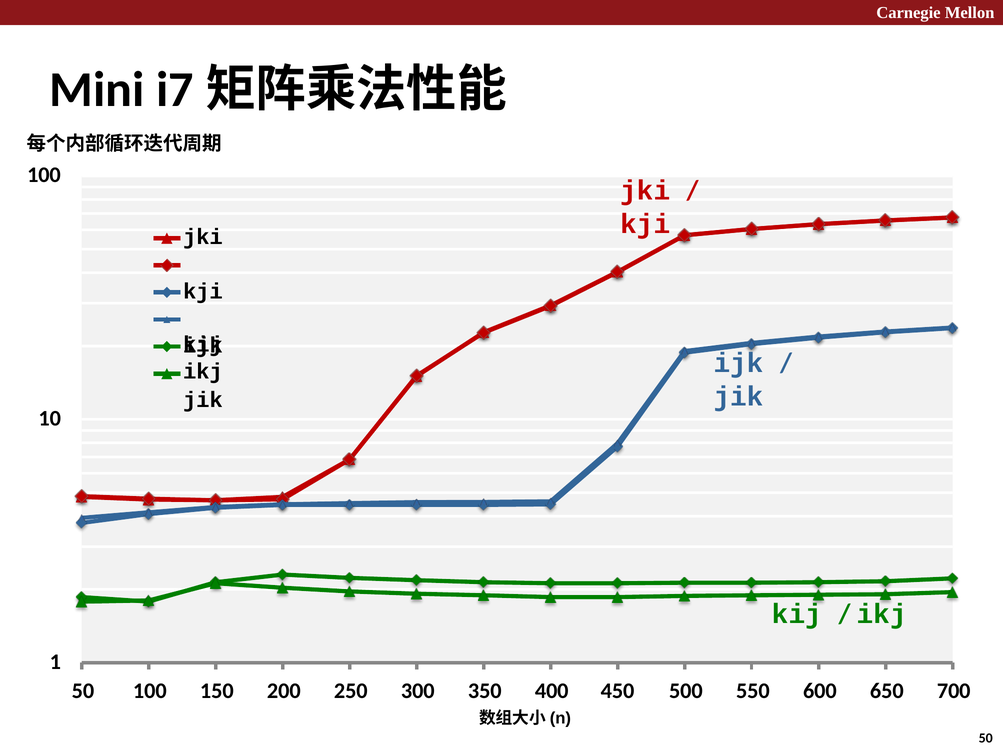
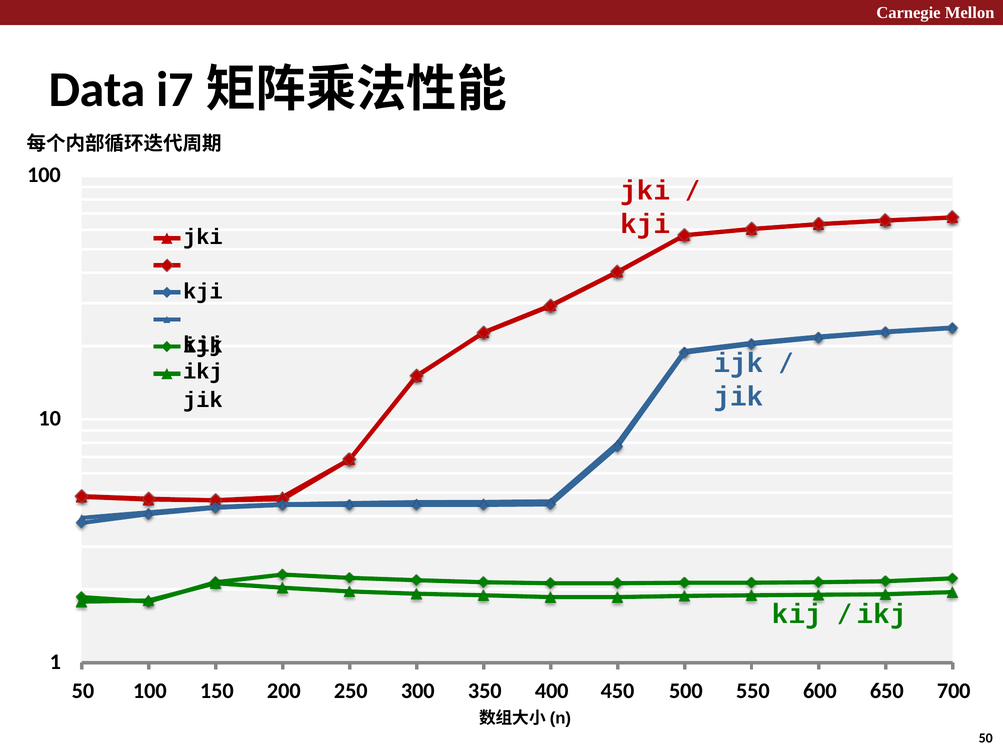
Mini: Mini -> Data (97, 90)
